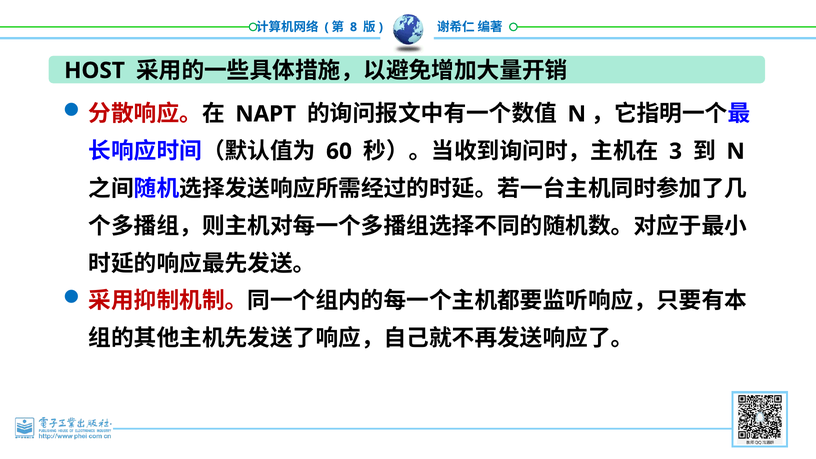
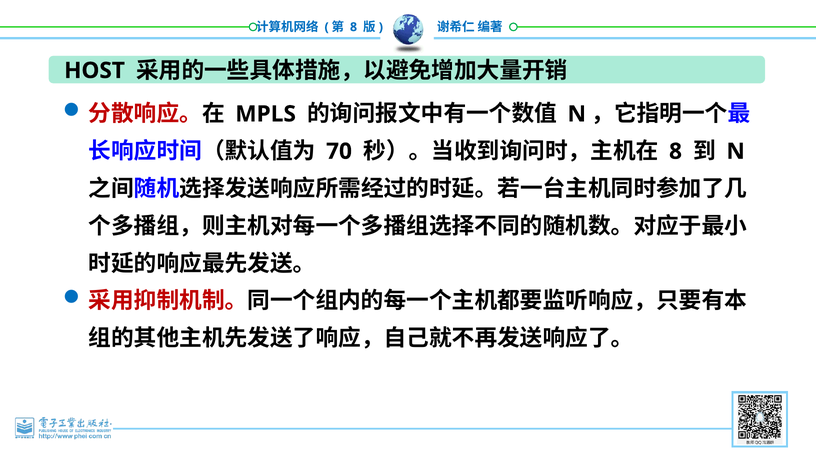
NAPT: NAPT -> MPLS (266, 114)
60: 60 -> 70 (339, 151)
3: 3 -> 8 (676, 151)
